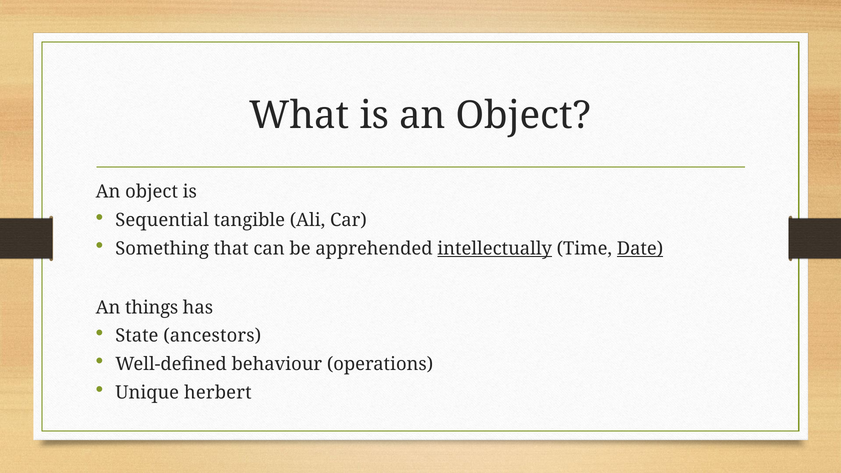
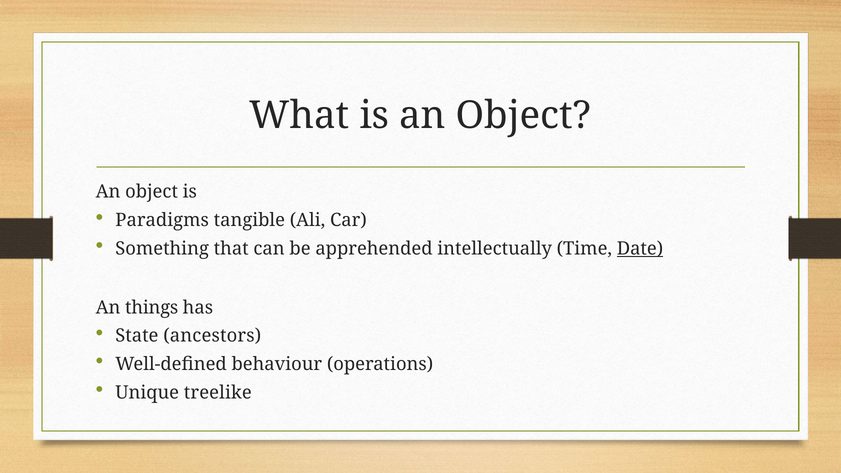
Sequential: Sequential -> Paradigms (162, 220)
intellectually underline: present -> none (495, 249)
herbert: herbert -> treelike (218, 393)
